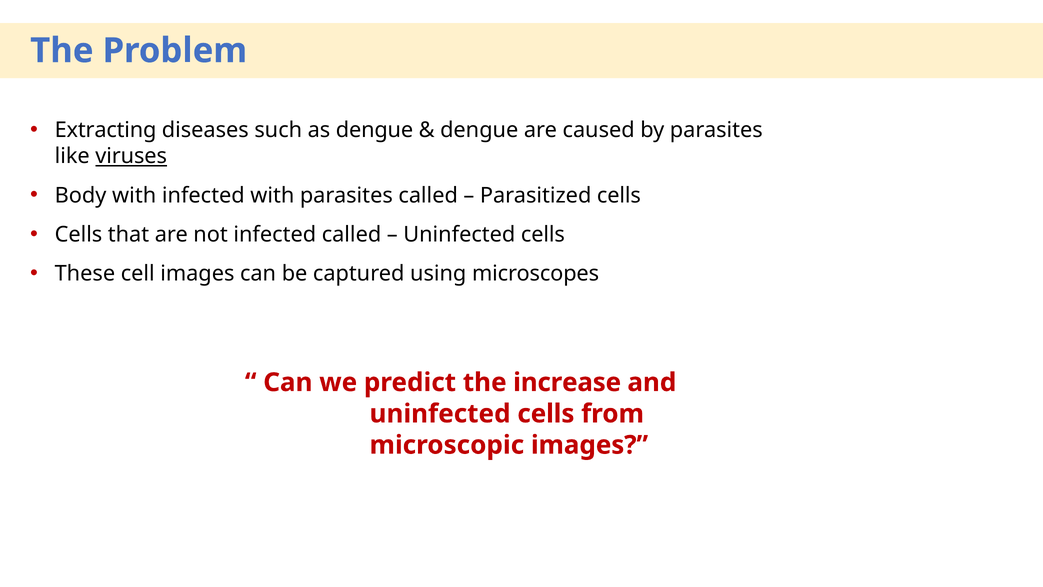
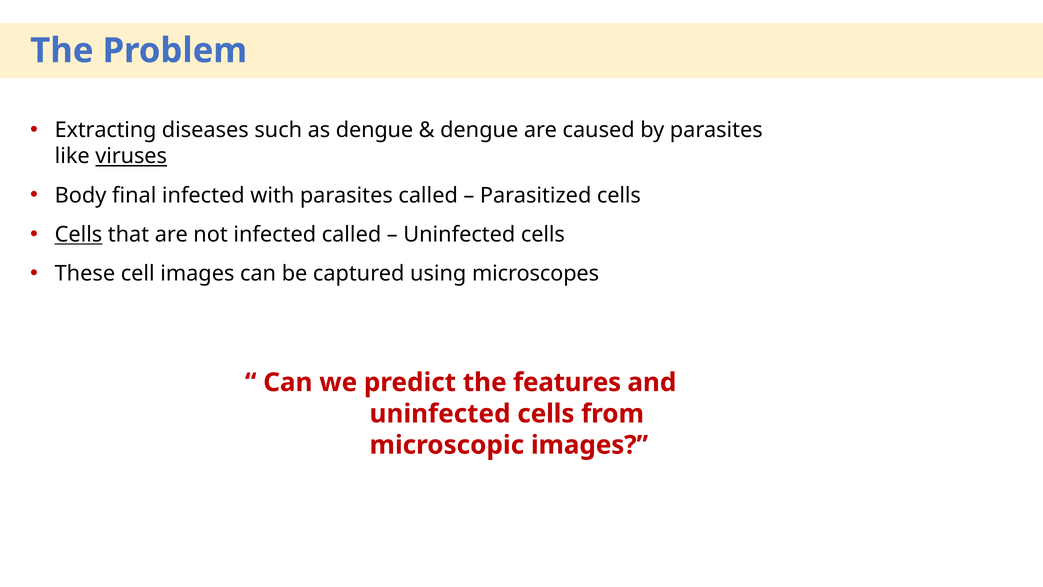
Body with: with -> final (134, 195)
Cells underline: none -> present (78, 234)
increase: increase -> features (567, 382)
